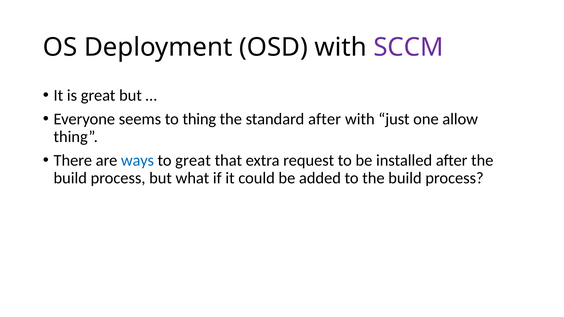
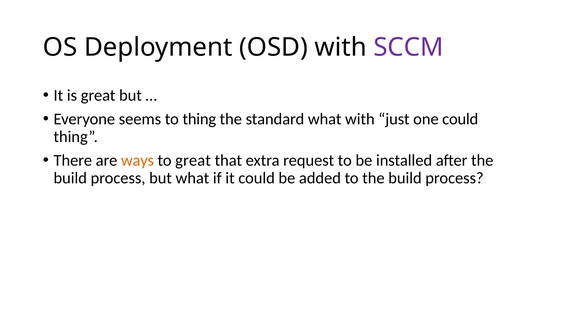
standard after: after -> what (325, 119)
one allow: allow -> could (460, 119)
ways colour: blue -> orange (137, 160)
